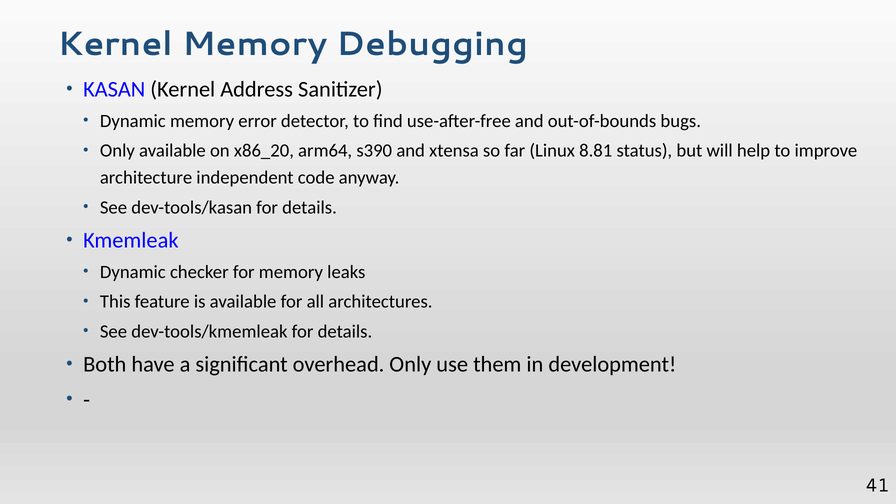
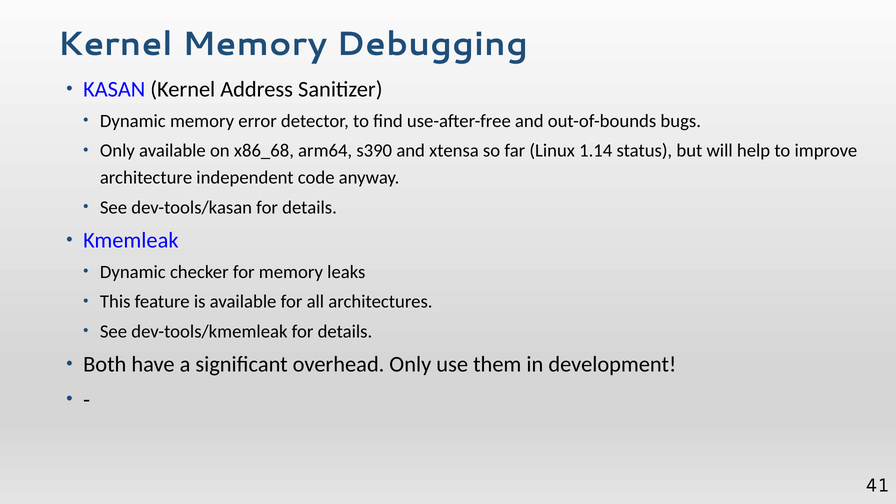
x86_20: x86_20 -> x86_68 (264, 151)
8.81: 8.81 -> 1.14 (596, 151)
